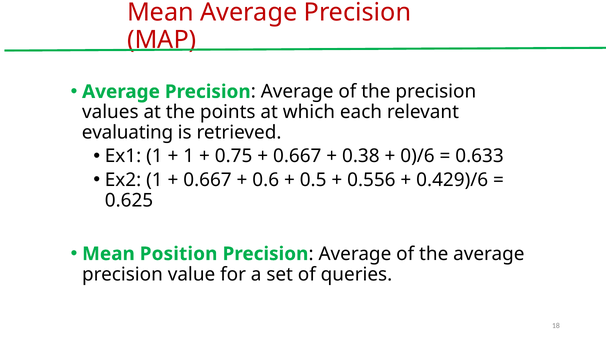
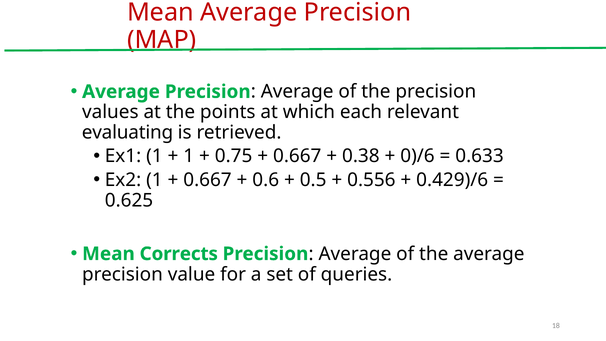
Position: Position -> Corrects (179, 254)
